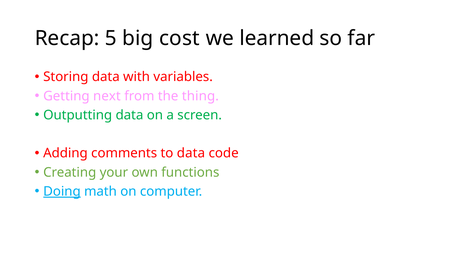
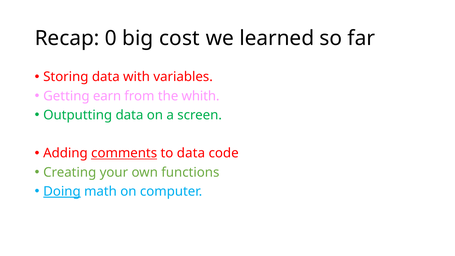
5: 5 -> 0 (111, 38)
next: next -> earn (107, 96)
thing: thing -> whith (201, 96)
comments underline: none -> present (124, 153)
